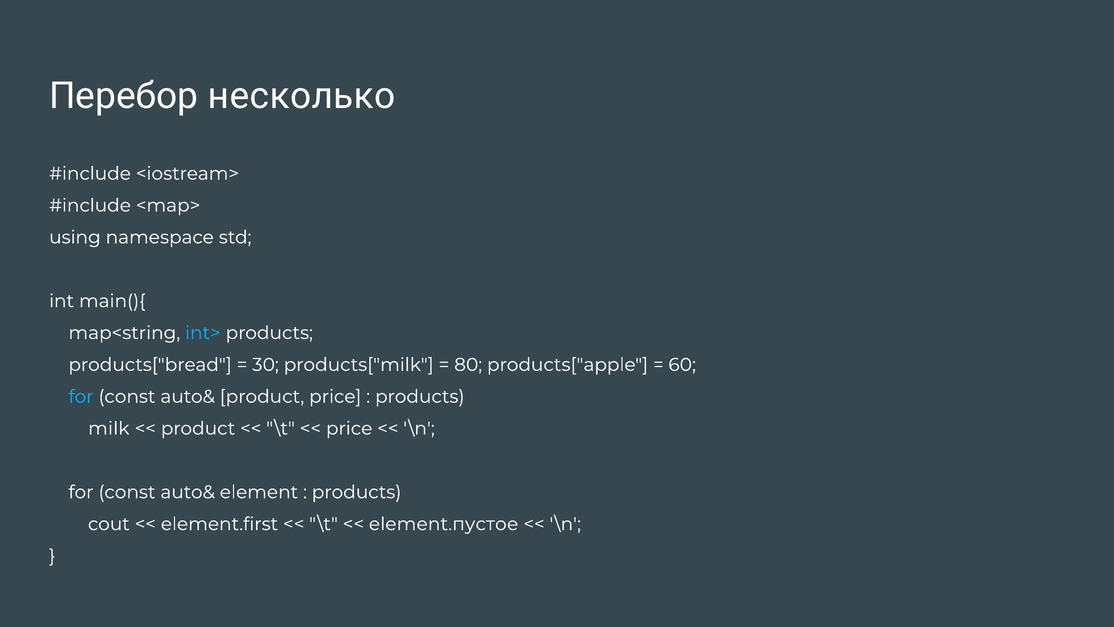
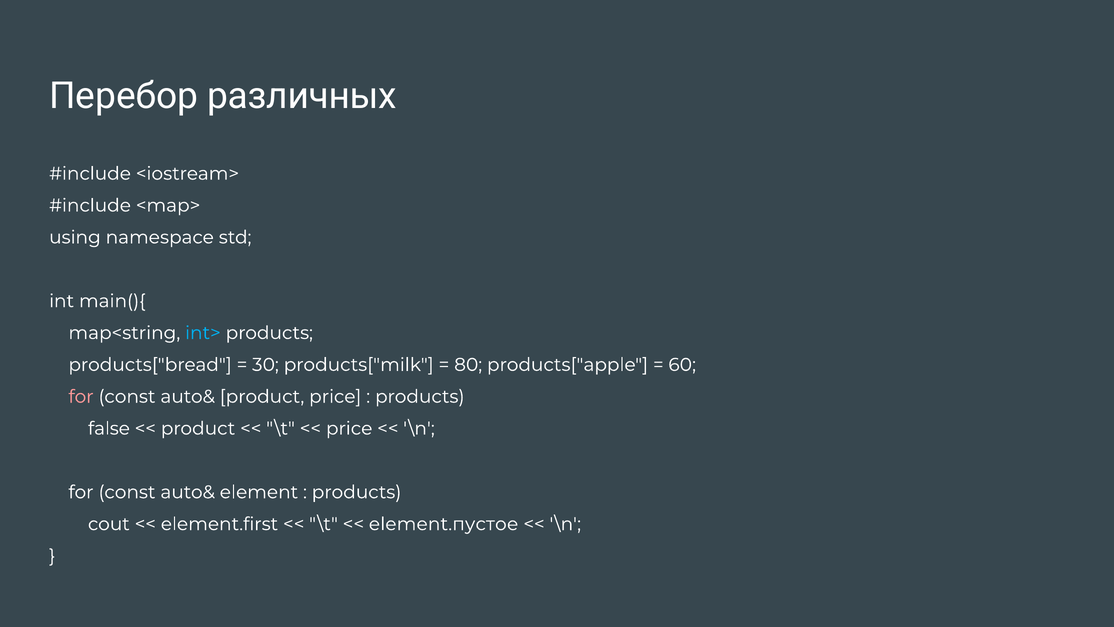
несколько: несколько -> различных (302, 96)
for colour: light blue -> pink (81, 396)
milk: milk -> false (109, 428)
